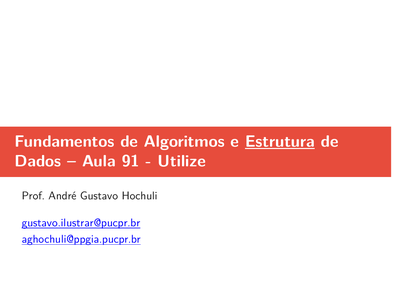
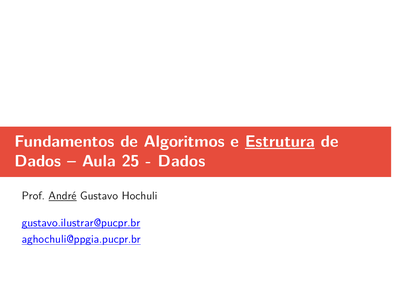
91: 91 -> 25 (131, 161)
Utilize: Utilize -> Dados (182, 161)
André underline: none -> present (63, 196)
